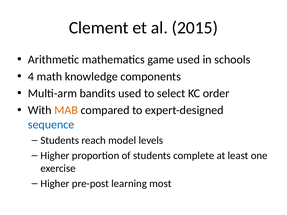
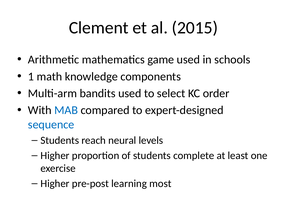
4: 4 -> 1 (31, 77)
MAB colour: orange -> blue (66, 110)
model: model -> neural (122, 141)
